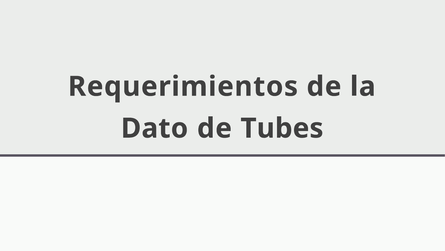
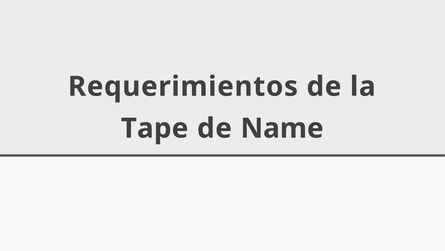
Dato: Dato -> Tape (155, 128)
Tubes: Tubes -> Name (282, 128)
